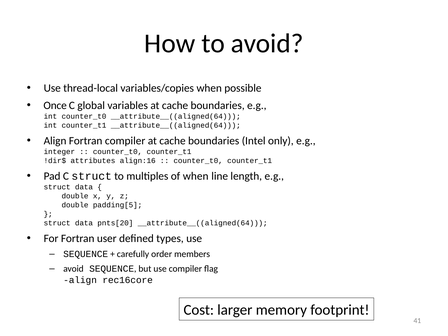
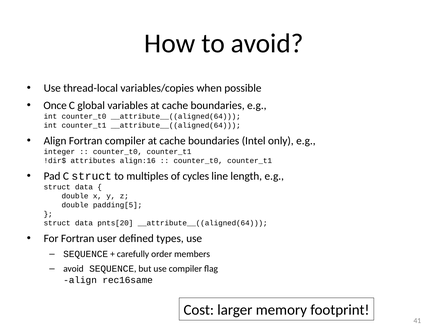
of when: when -> cycles (196, 176)
rec16core: rec16core -> rec16same (128, 280)
